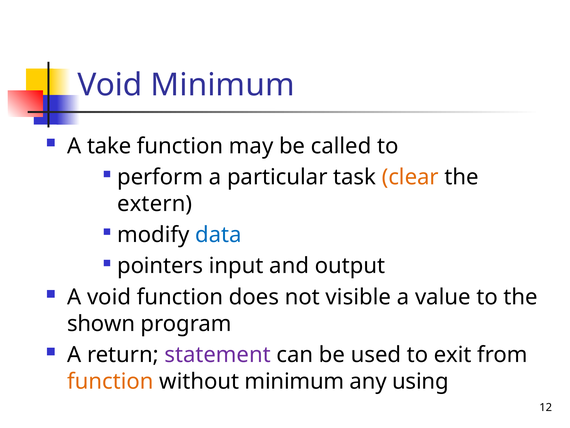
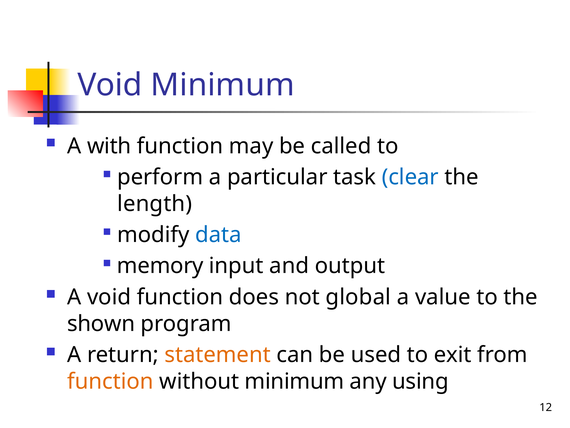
take: take -> with (109, 146)
clear colour: orange -> blue (410, 177)
extern: extern -> length (155, 204)
pointers: pointers -> memory (160, 266)
visible: visible -> global (358, 297)
statement colour: purple -> orange (218, 354)
